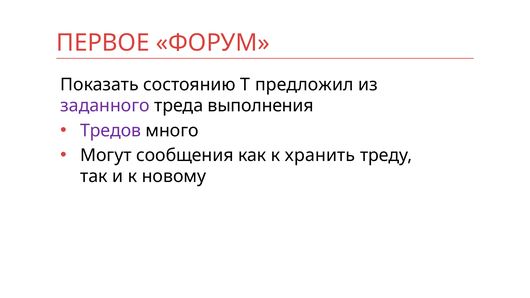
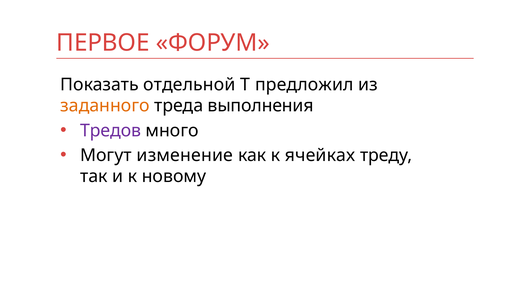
состоянию: состоянию -> отдельной (189, 85)
заданного colour: purple -> orange (105, 106)
сообщения: сообщения -> изменение (185, 155)
хранить: хранить -> ячейках (320, 155)
